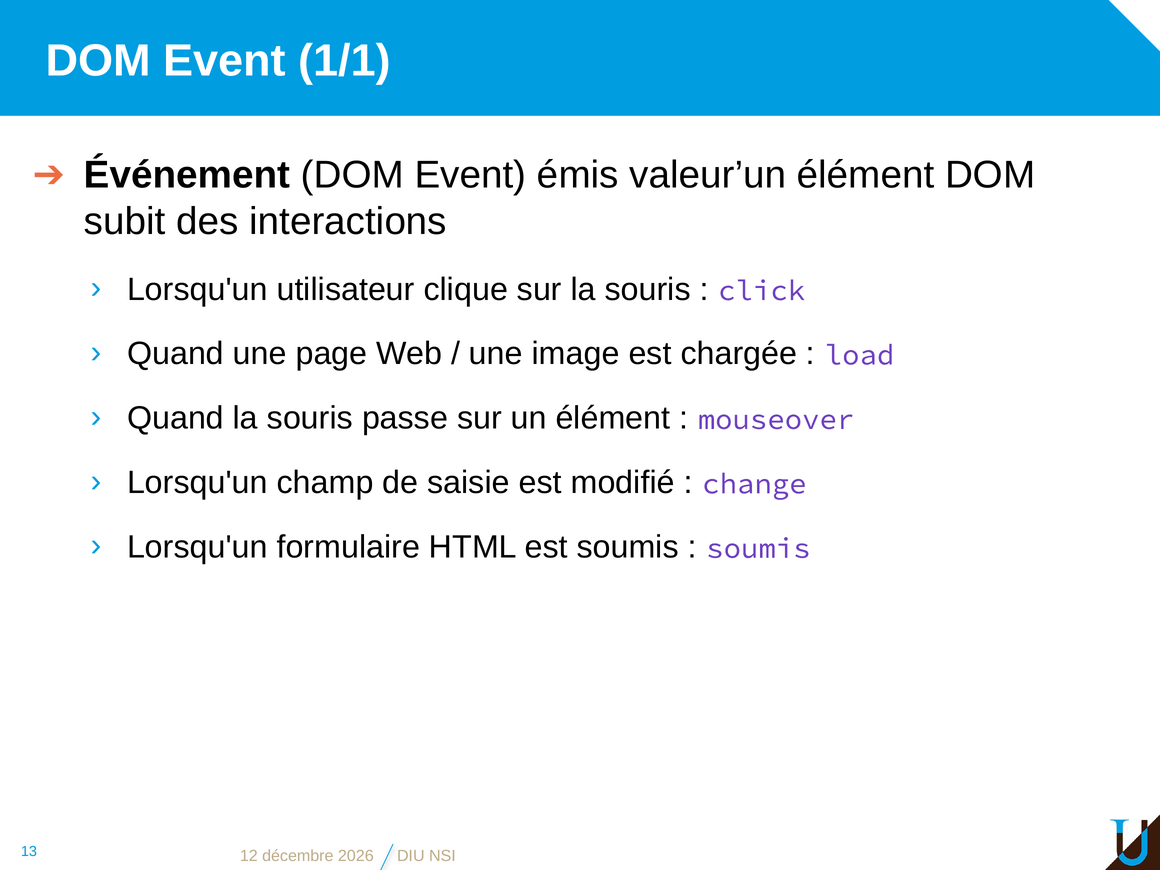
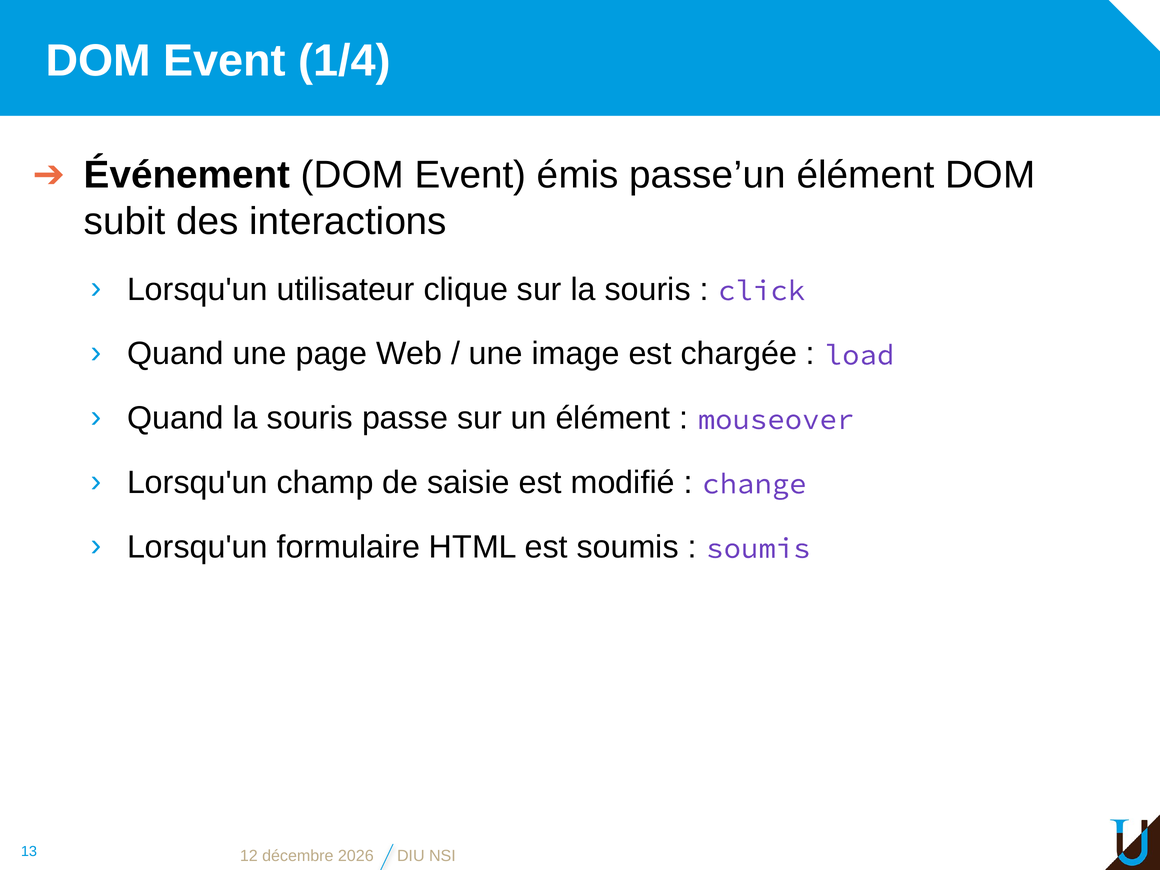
1/1: 1/1 -> 1/4 (344, 61)
valeur’un: valeur’un -> passe’un (708, 175)
